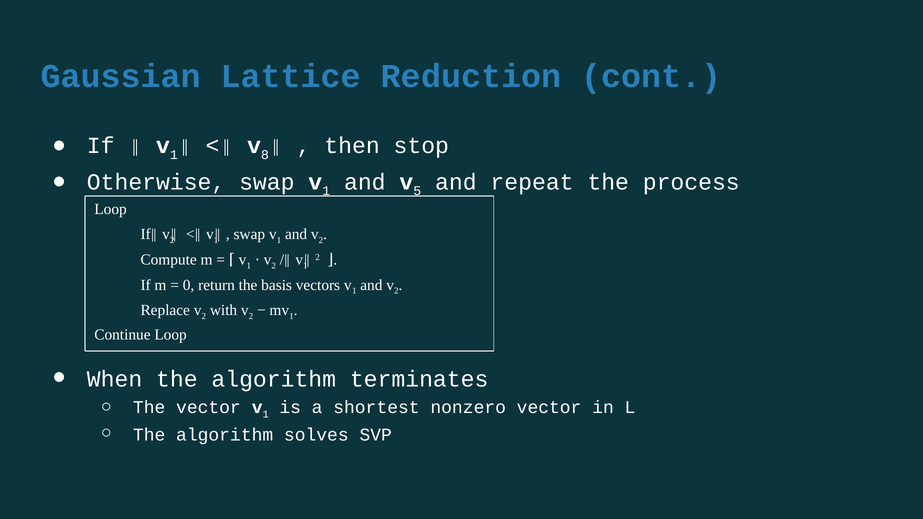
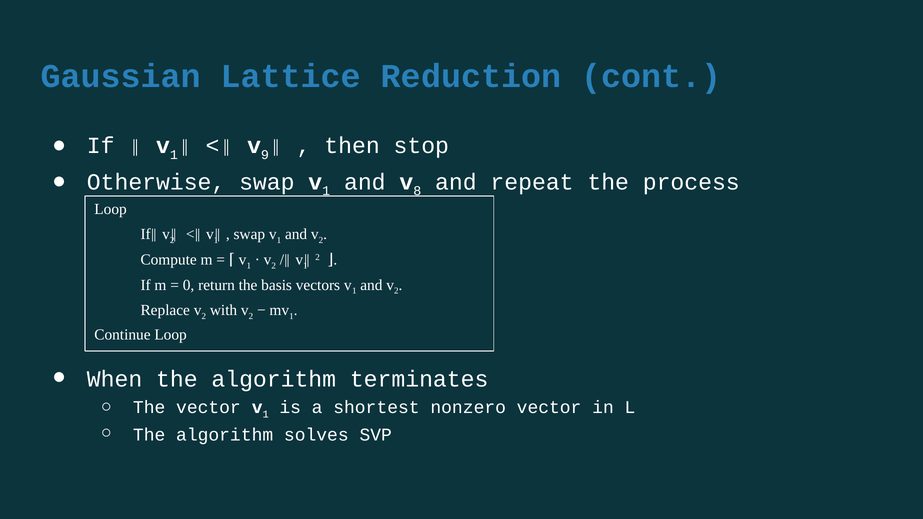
8: 8 -> 9 (265, 155)
5: 5 -> 8 (417, 191)
